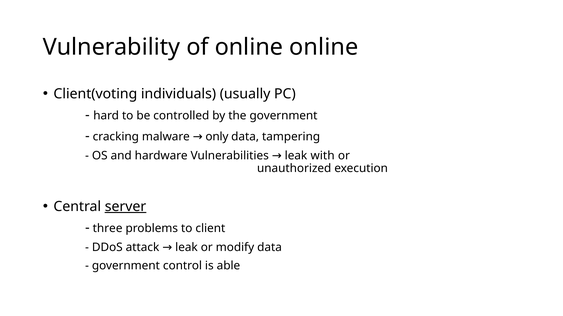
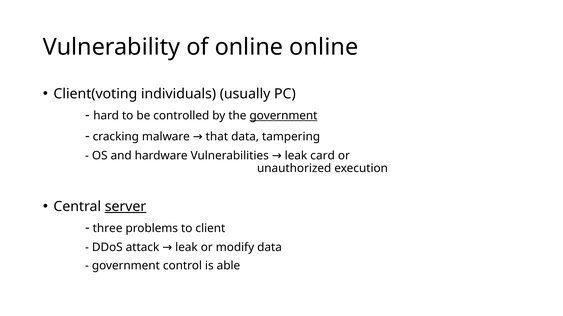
government underline: none -> present (284, 116)
only: only -> that (217, 137)
with: with -> card (323, 156)
